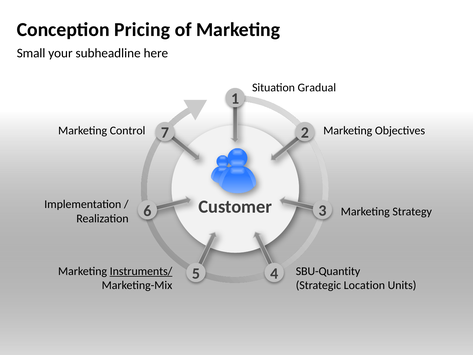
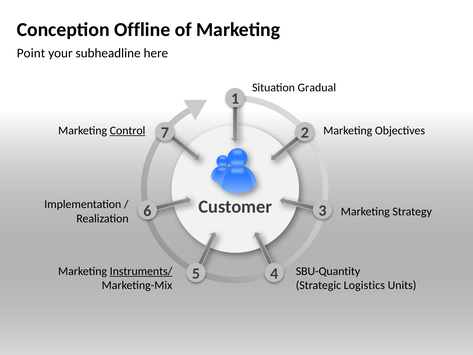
Pricing: Pricing -> Offline (142, 30)
Small: Small -> Point (31, 53)
Control underline: none -> present (128, 130)
Location: Location -> Logistics (364, 285)
